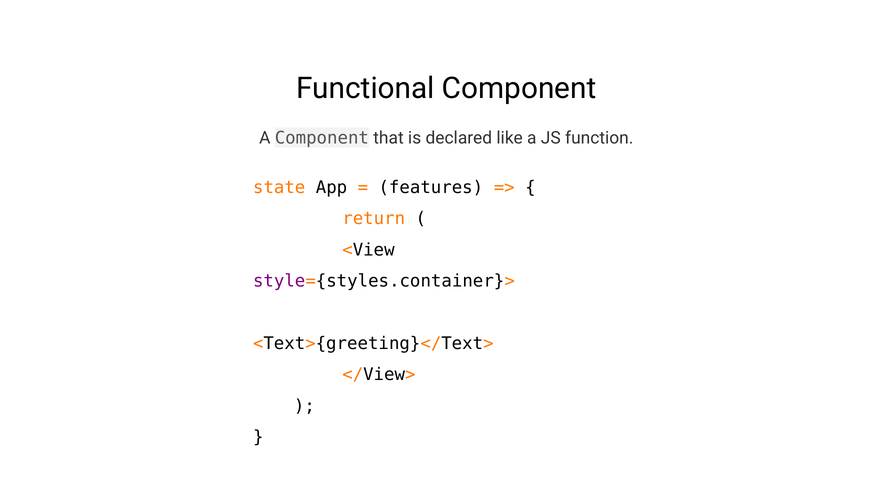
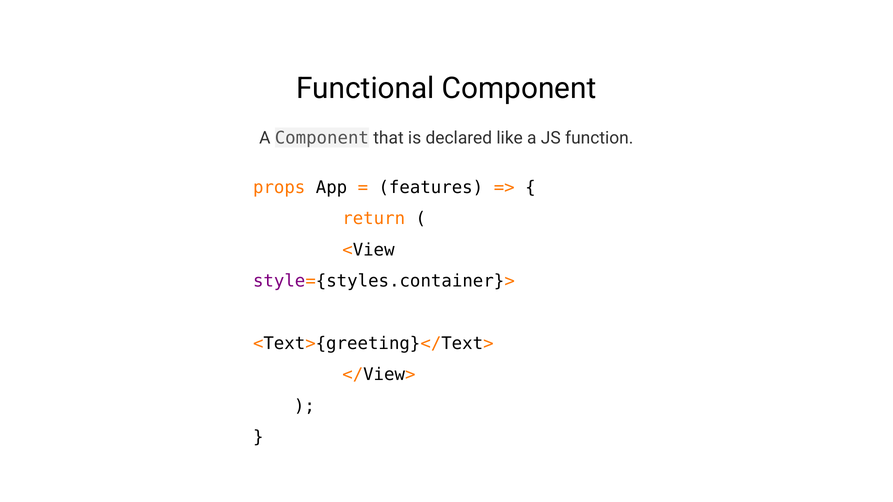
state: state -> props (279, 187)
